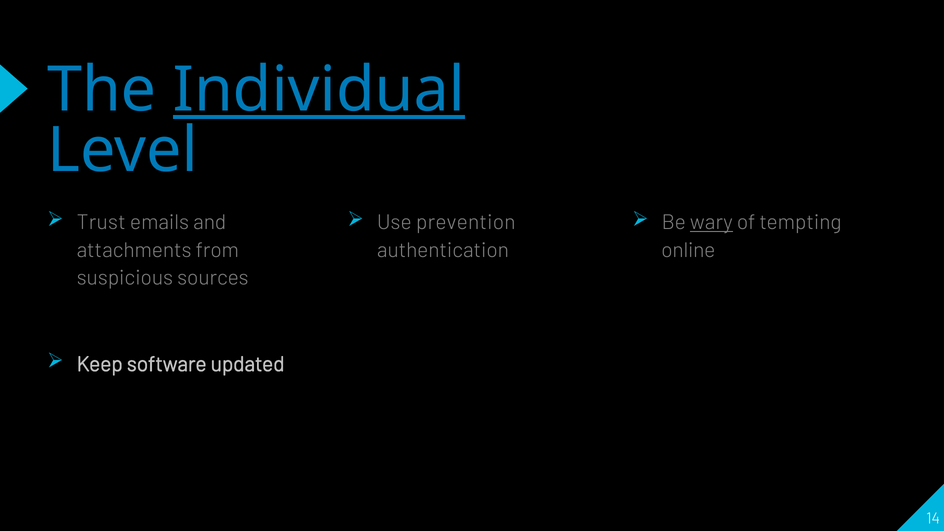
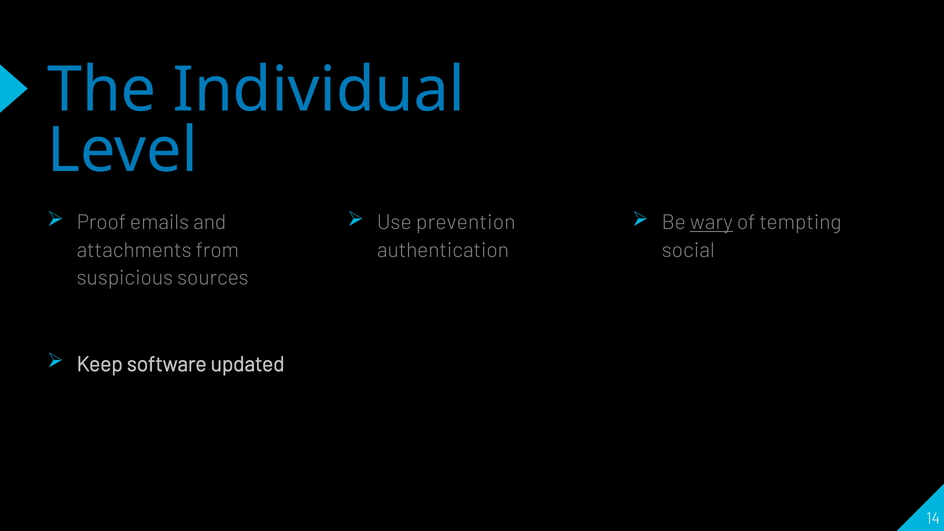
Individual underline: present -> none (319, 90)
Trust: Trust -> Proof (101, 223)
online: online -> social (688, 250)
